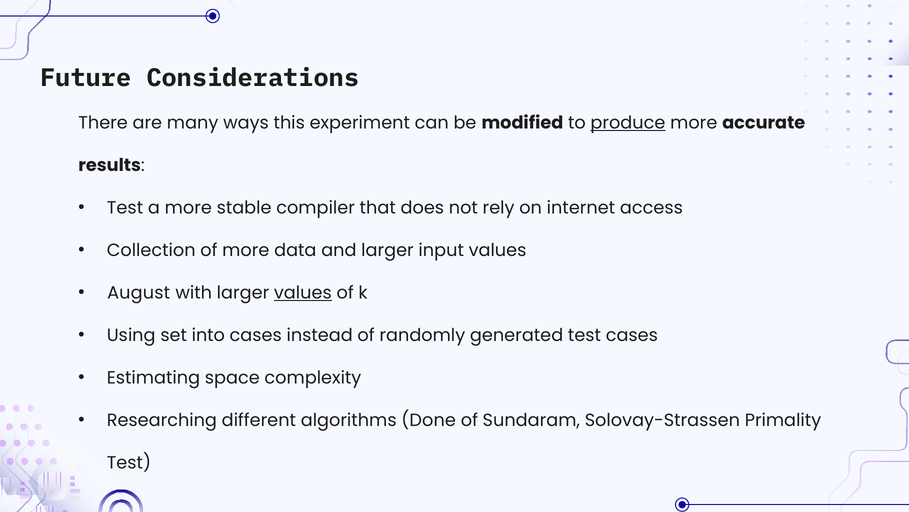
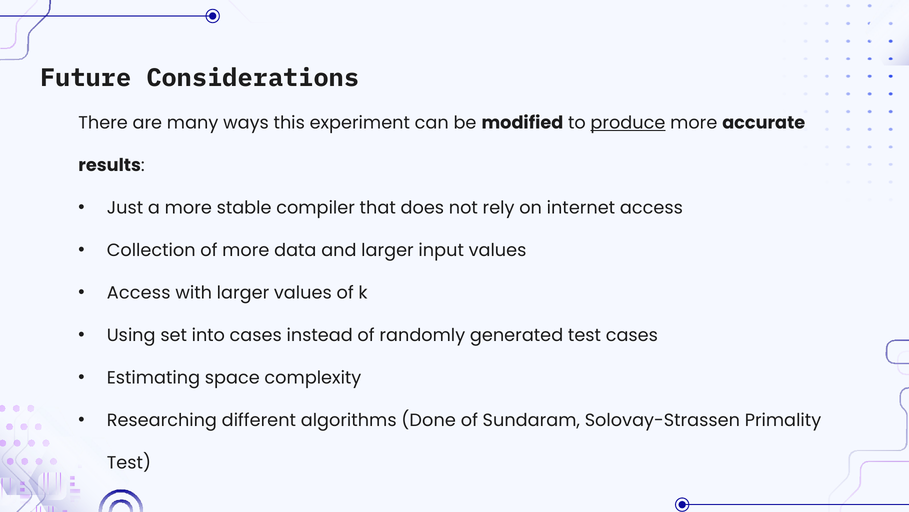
Test: Test -> Just (125, 207)
August: August -> Access (139, 292)
values underline: present -> none (303, 292)
